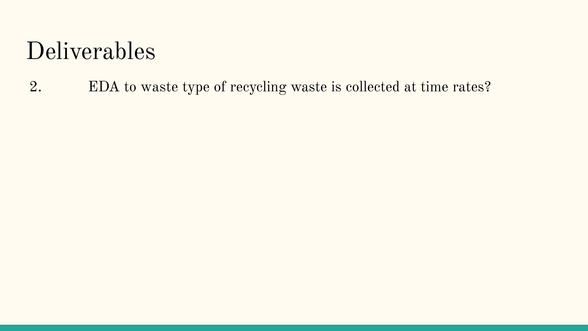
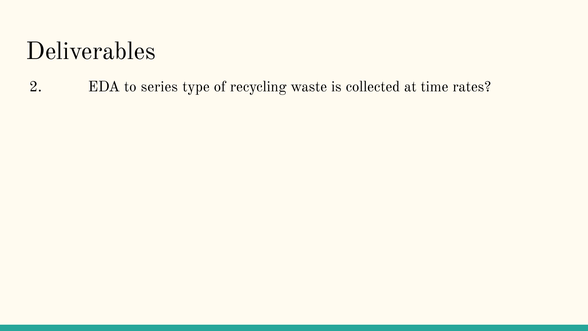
to waste: waste -> series (159, 86)
